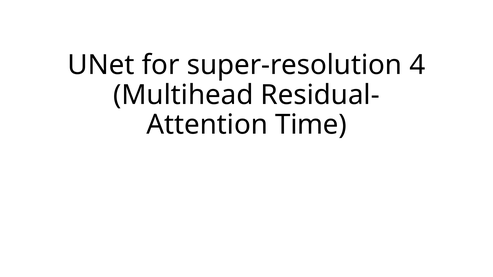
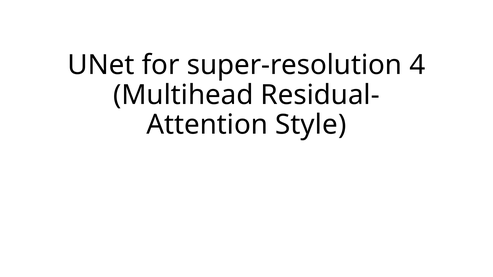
Time: Time -> Style (311, 125)
